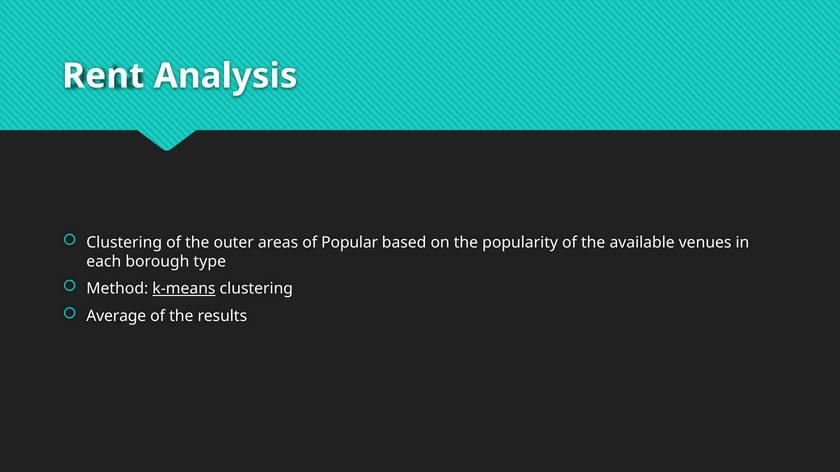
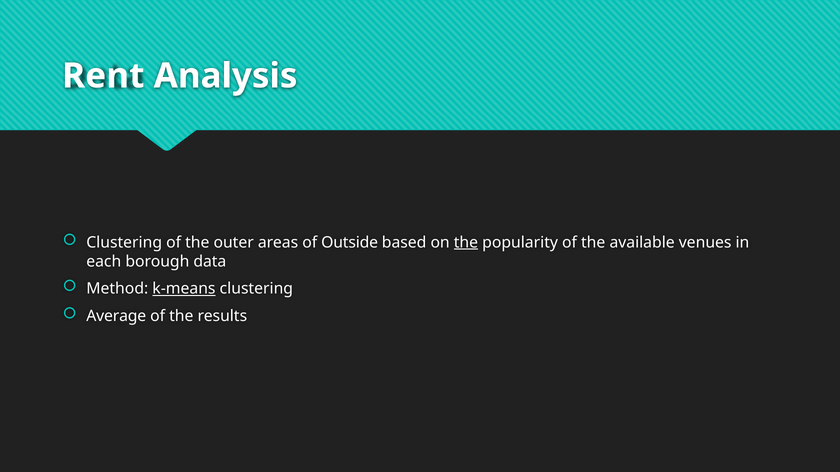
Popular: Popular -> Outside (350, 243)
the underline: none -> present (466, 243)
type: type -> data (210, 262)
